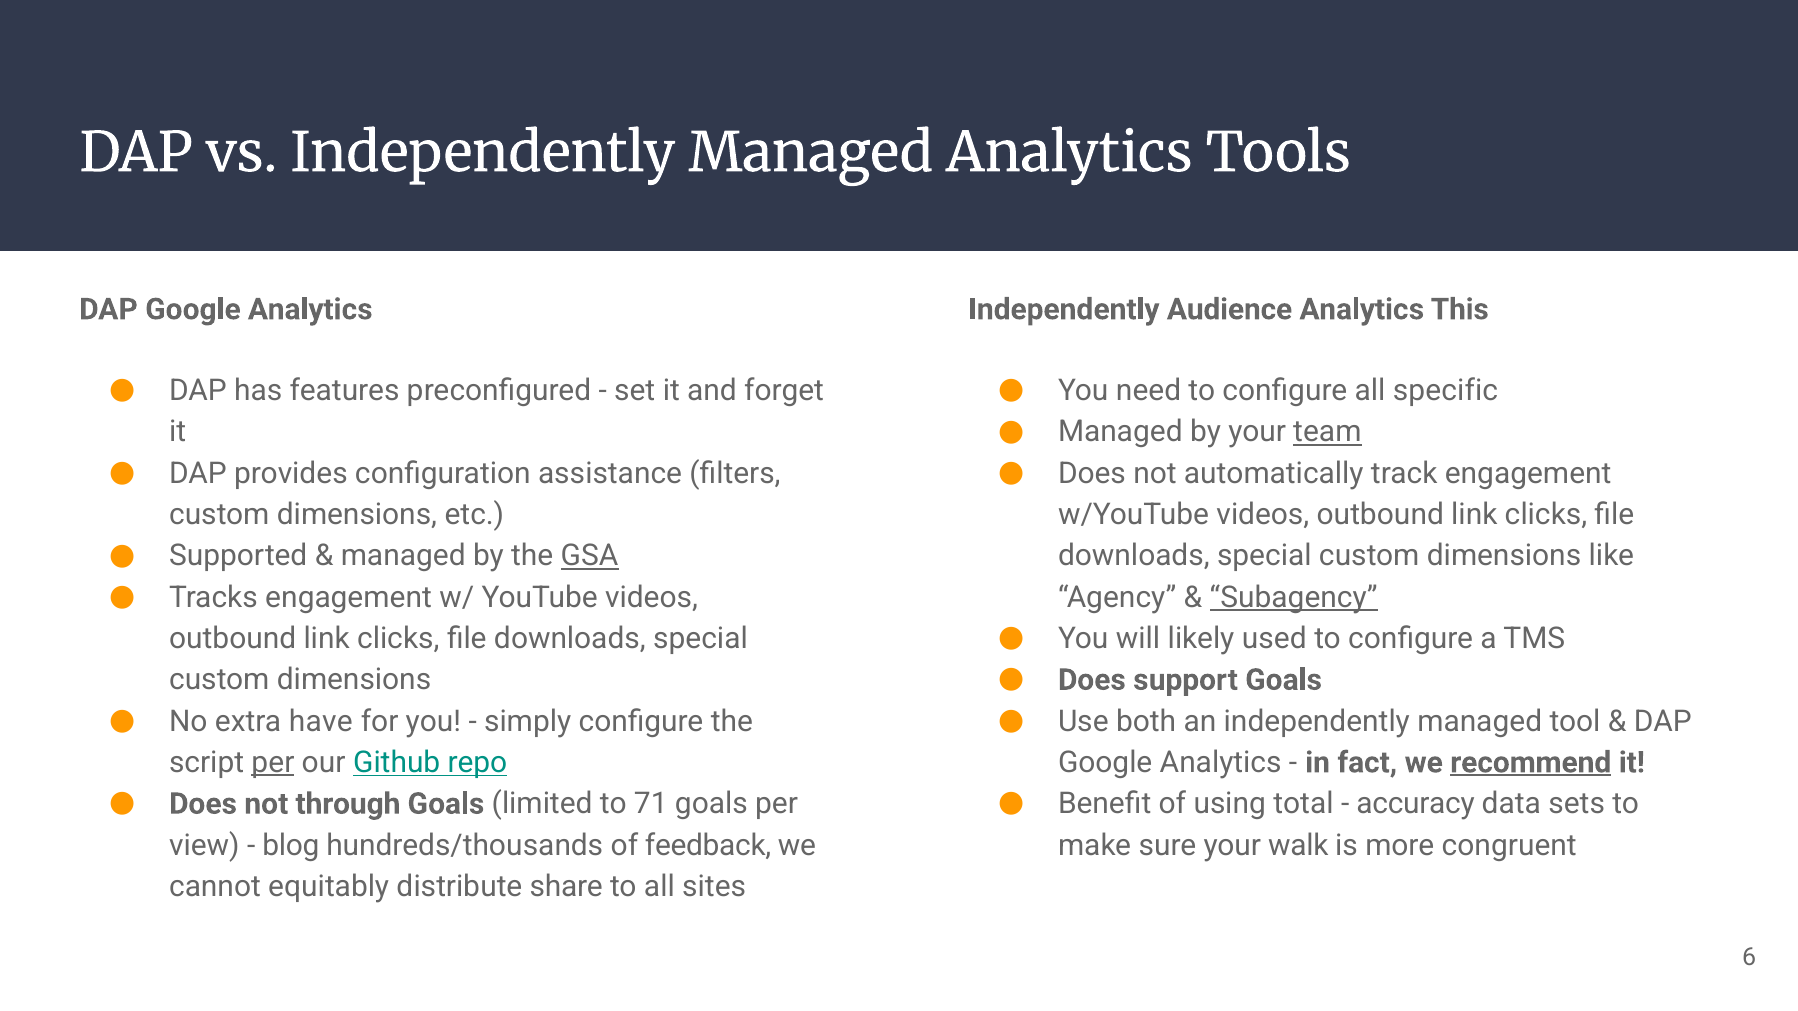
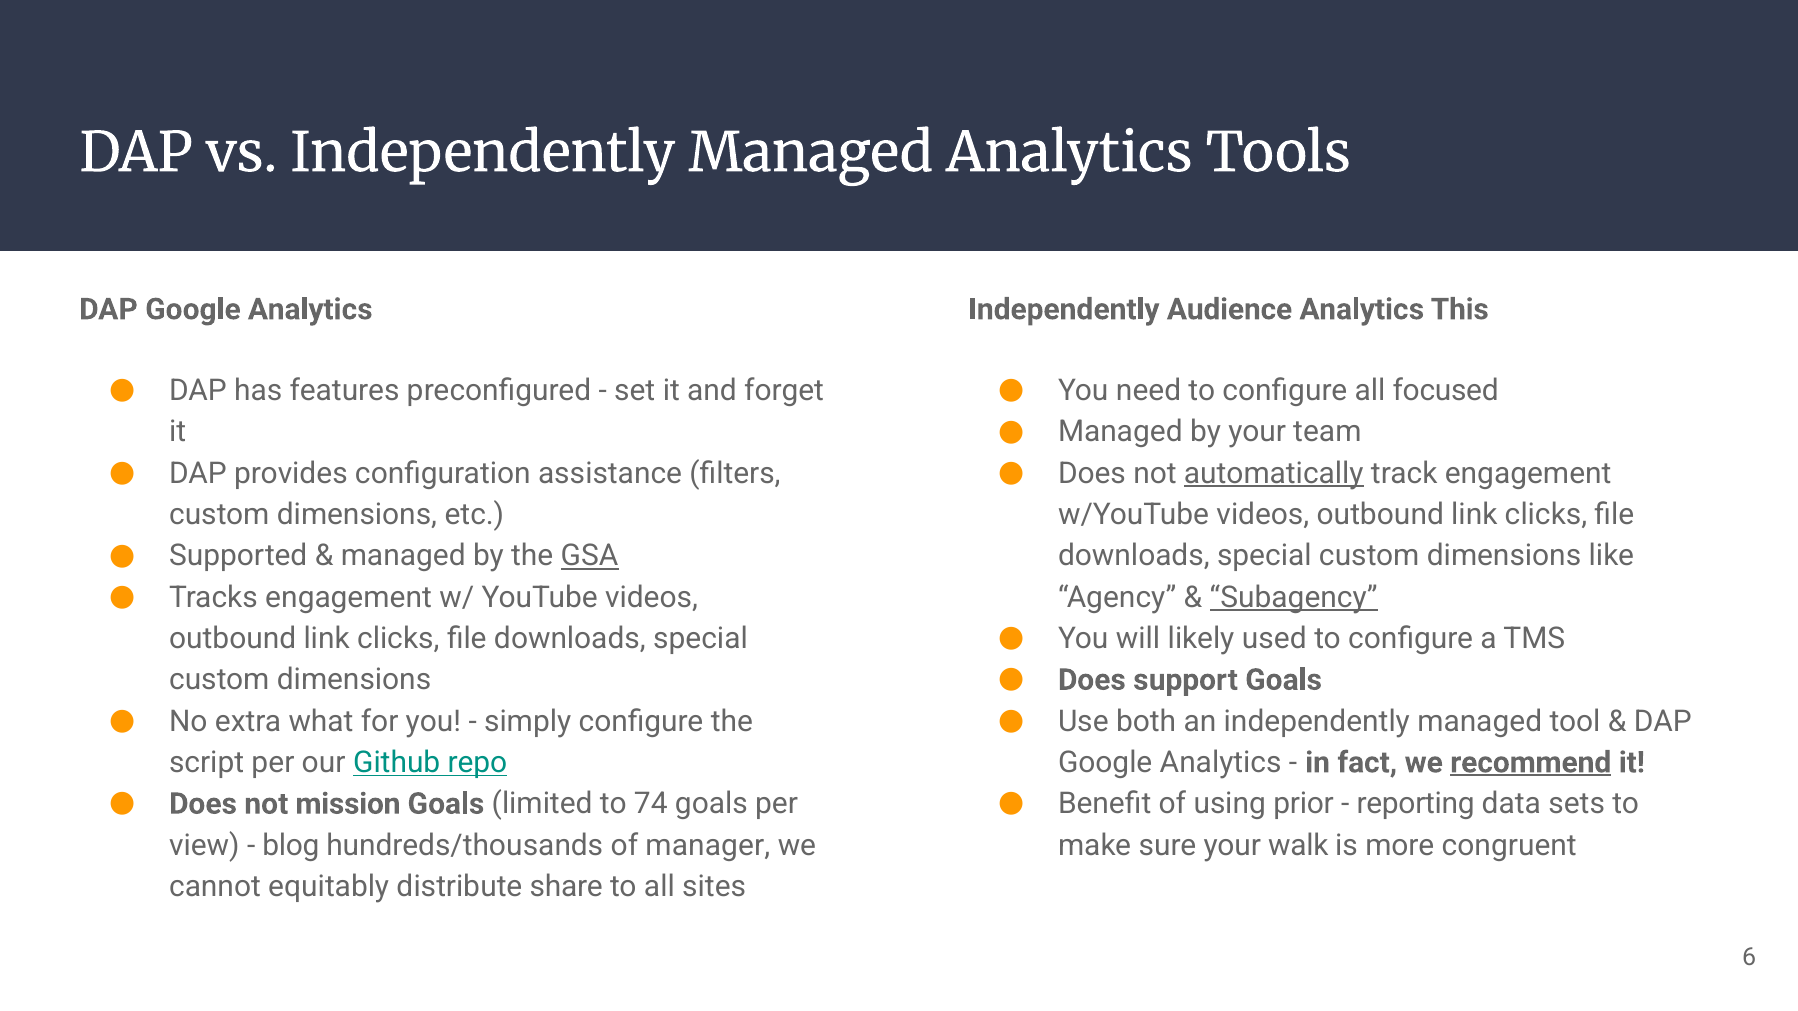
specific: specific -> focused (1446, 391)
team underline: present -> none (1327, 432)
automatically underline: none -> present (1274, 473)
have: have -> what (321, 721)
per underline: present -> none (273, 763)
through: through -> mission (348, 804)
71: 71 -> 74 (651, 804)
total: total -> prior (1304, 804)
accuracy: accuracy -> reporting (1416, 804)
feedback: feedback -> manager (708, 846)
